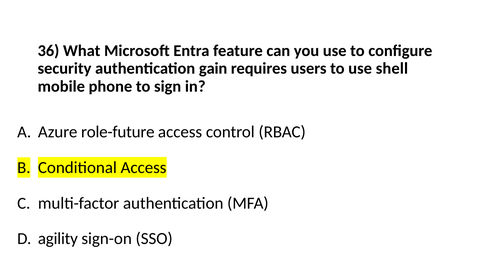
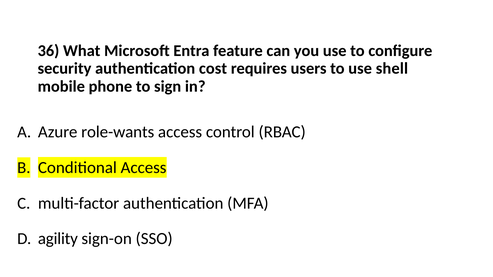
gain: gain -> cost (213, 69)
role-future: role-future -> role-wants (118, 132)
